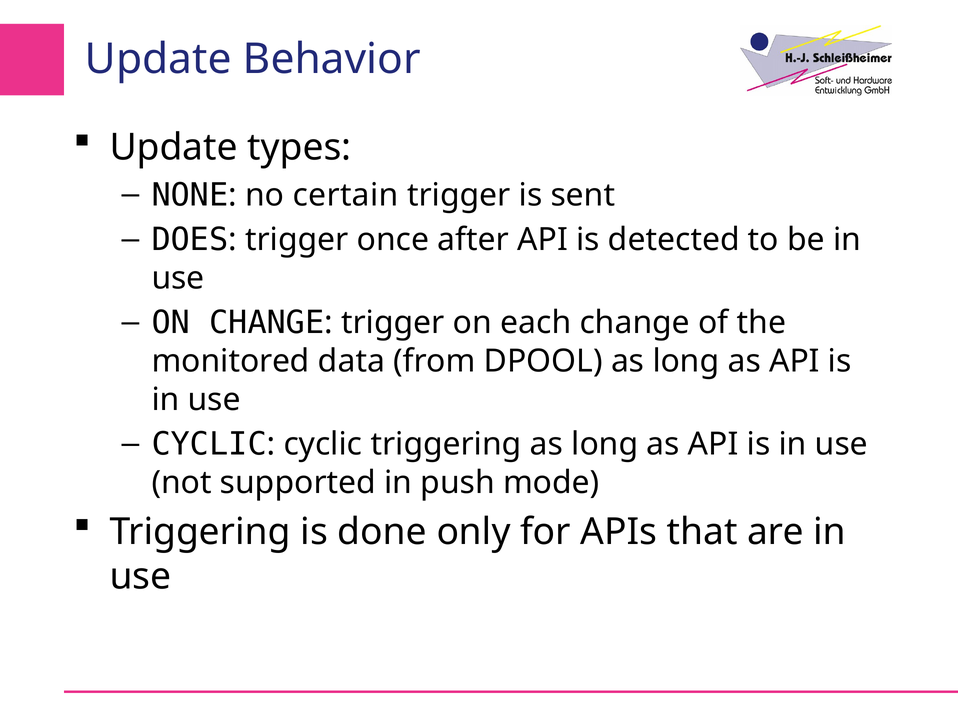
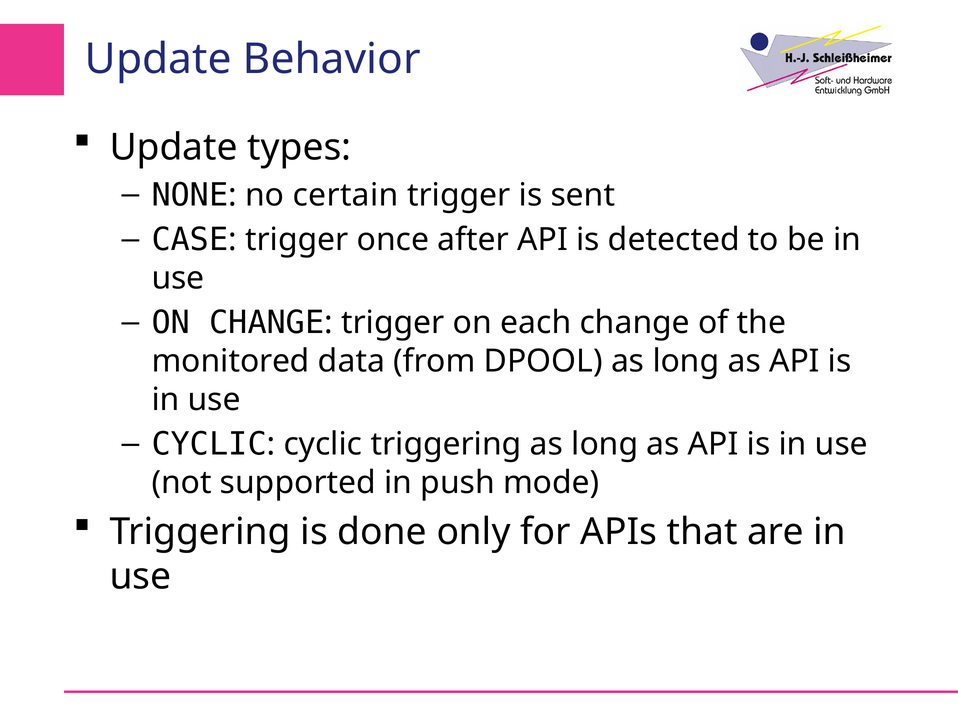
DOES: DOES -> CASE (190, 240)
